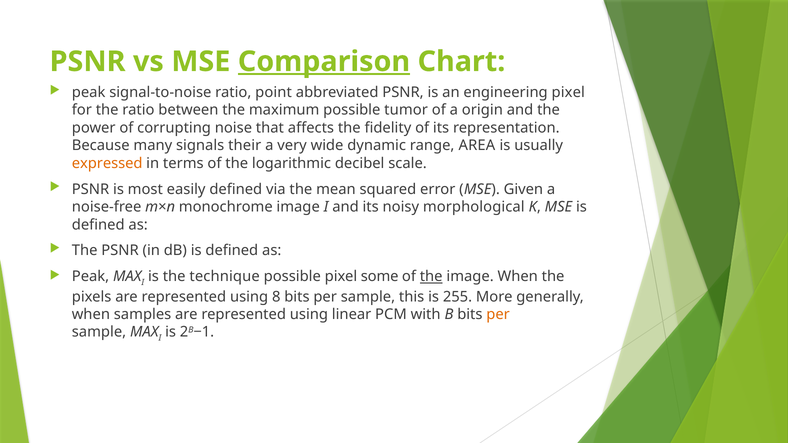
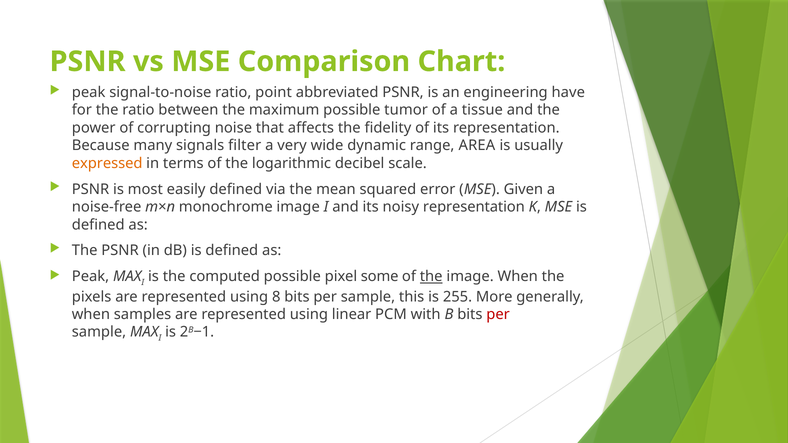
Comparison underline: present -> none (324, 62)
engineering pixel: pixel -> have (568, 92)
origin: origin -> tissue (482, 110)
their: their -> filter (245, 146)
noisy morphological: morphological -> representation (474, 207)
technique: technique -> computed (225, 277)
per colour: orange -> red (498, 315)
